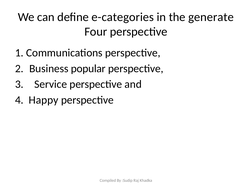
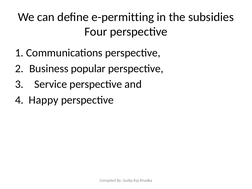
e-categories: e-categories -> e-permitting (123, 17)
generate: generate -> subsidies (211, 17)
